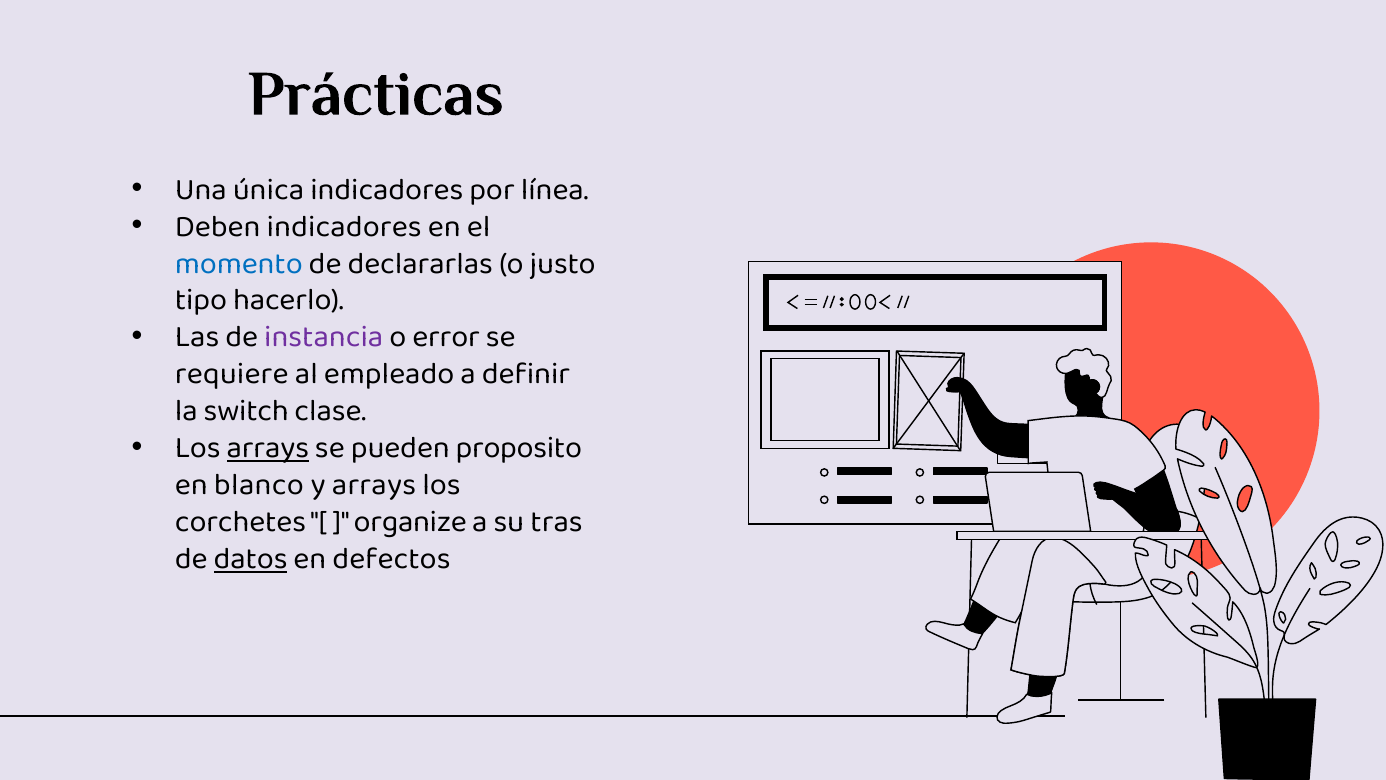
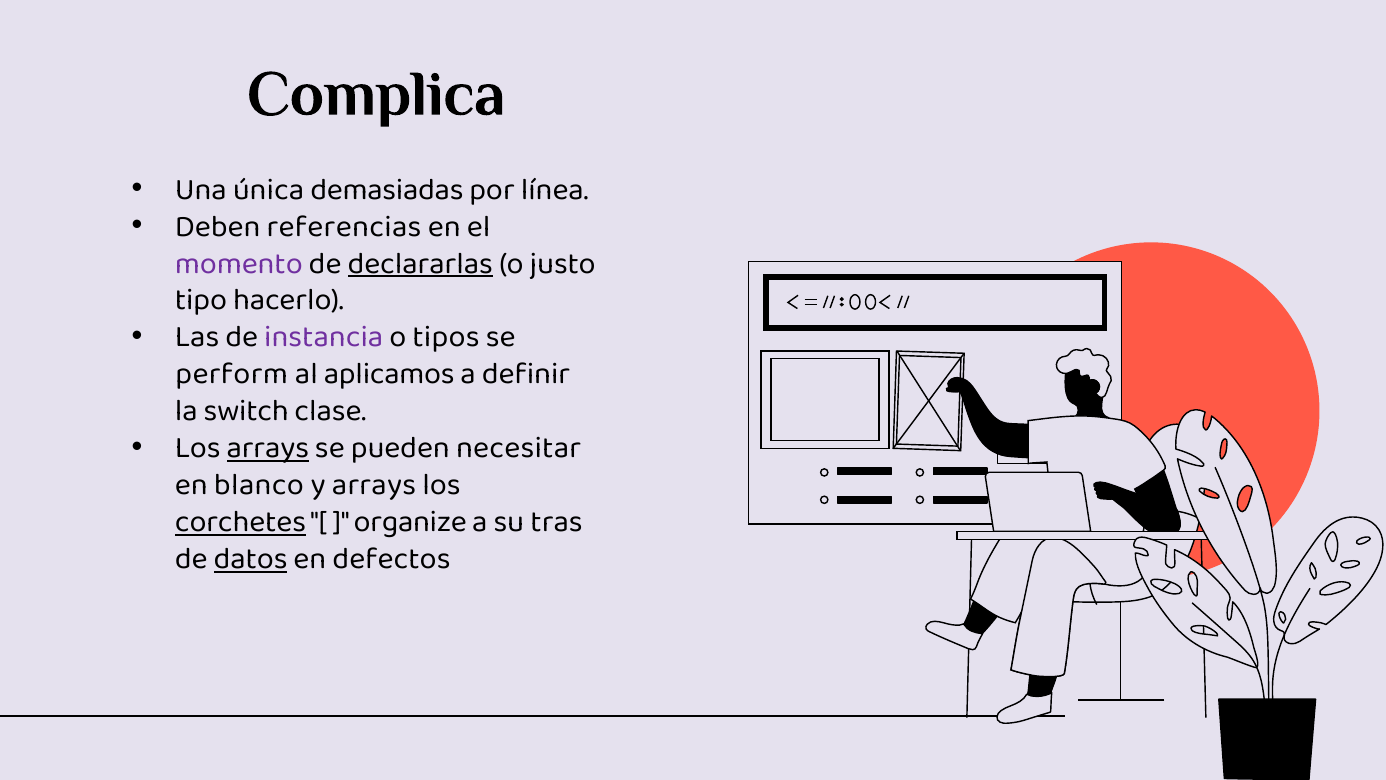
Prácticas: Prácticas -> Complica (376, 94)
única indicadores: indicadores -> demasiadas (387, 189)
Deben indicadores: indicadores -> referencias (344, 226)
momento colour: blue -> purple (239, 263)
declararlas underline: none -> present (420, 263)
error: error -> tipos (446, 337)
requiere: requiere -> perform (232, 374)
empleado: empleado -> aplicamos (389, 374)
proposito: proposito -> necesitar (519, 447)
corchetes underline: none -> present (240, 521)
